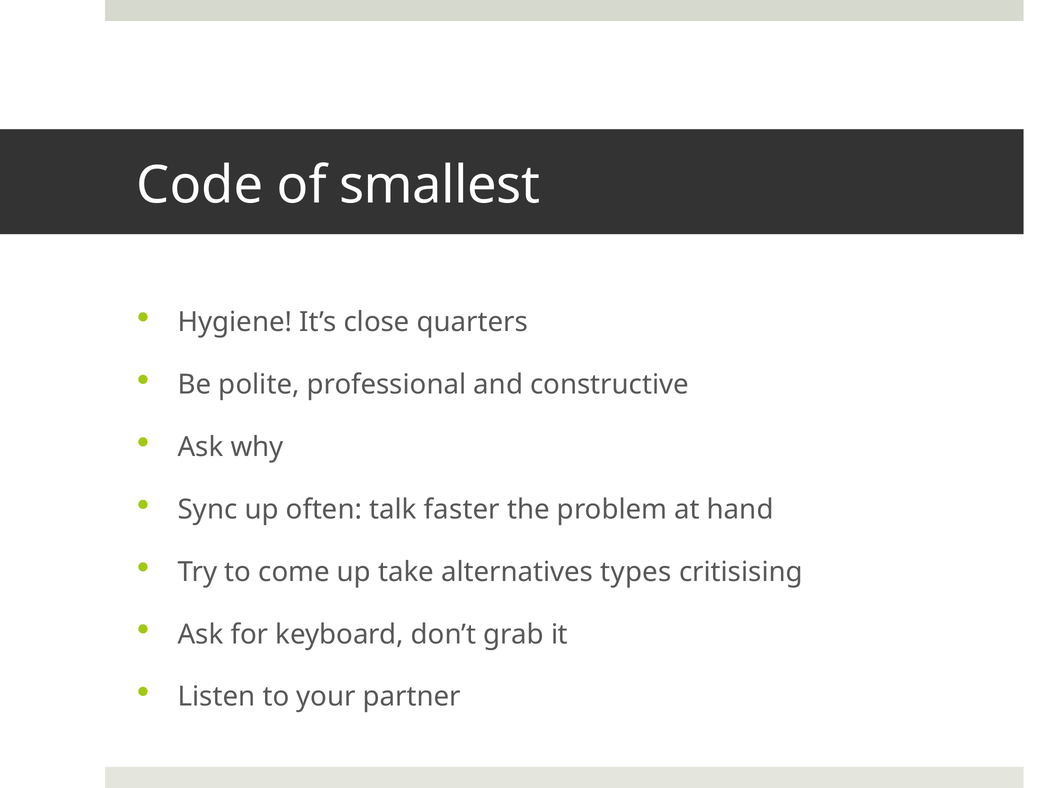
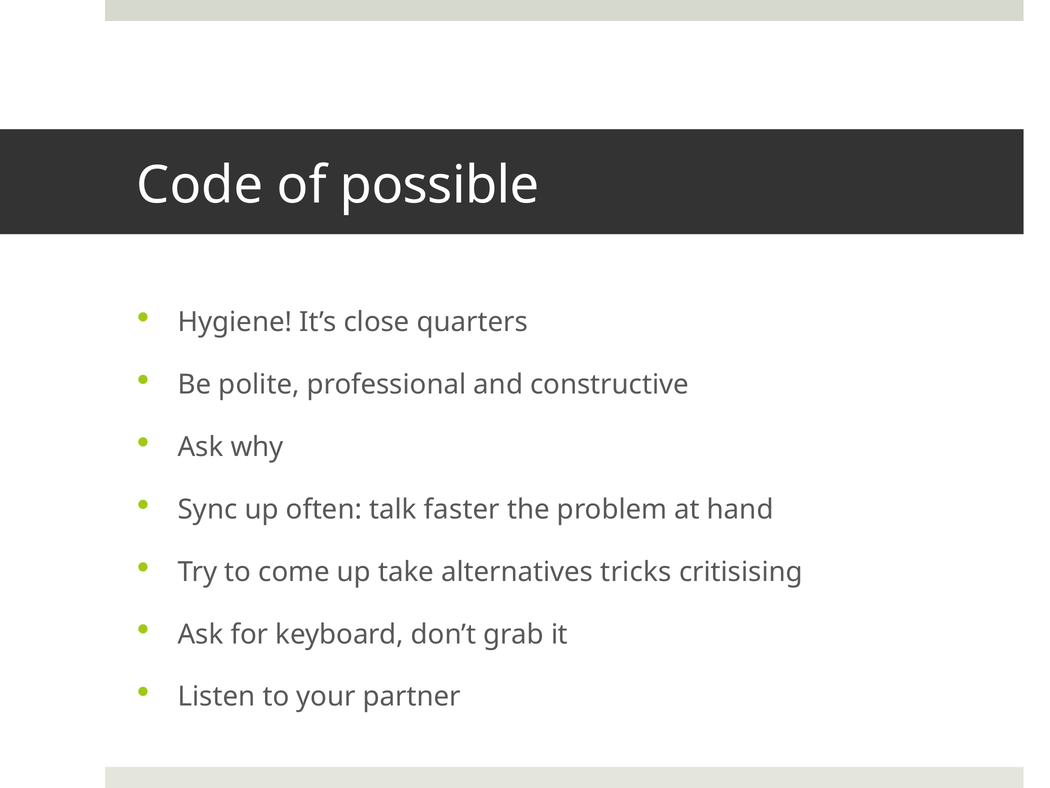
smallest: smallest -> possible (440, 185)
types: types -> tricks (636, 572)
